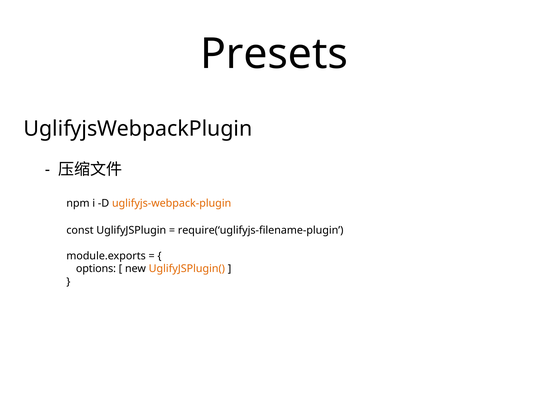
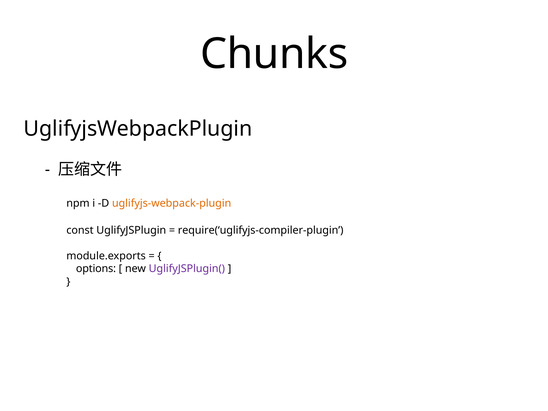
Presets: Presets -> Chunks (274, 54)
require(‘uglifyjs-filename-plugin: require(‘uglifyjs-filename-plugin -> require(‘uglifyjs-compiler-plugin (261, 230)
UglifyJSPlugin( colour: orange -> purple (187, 269)
